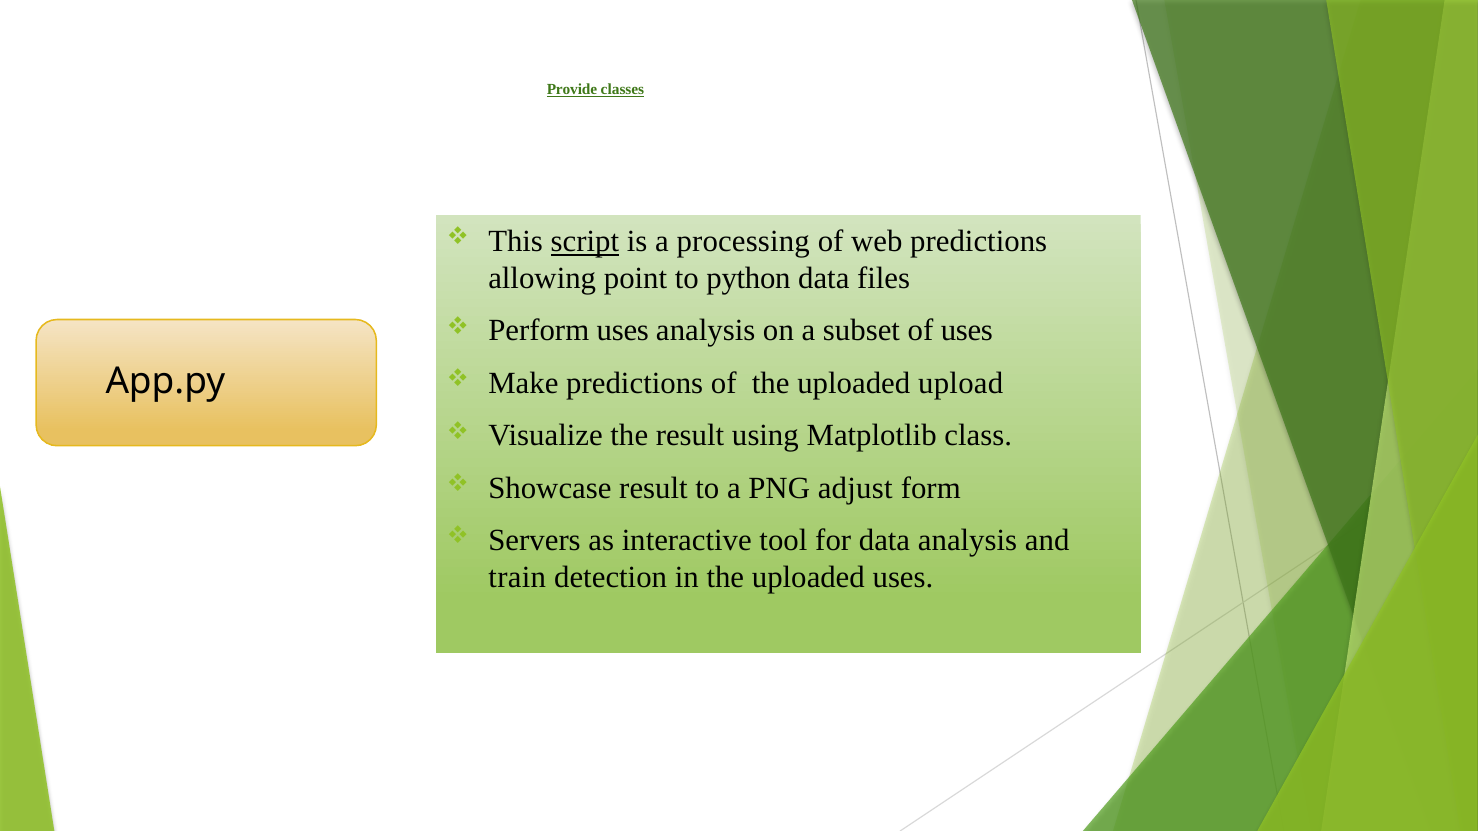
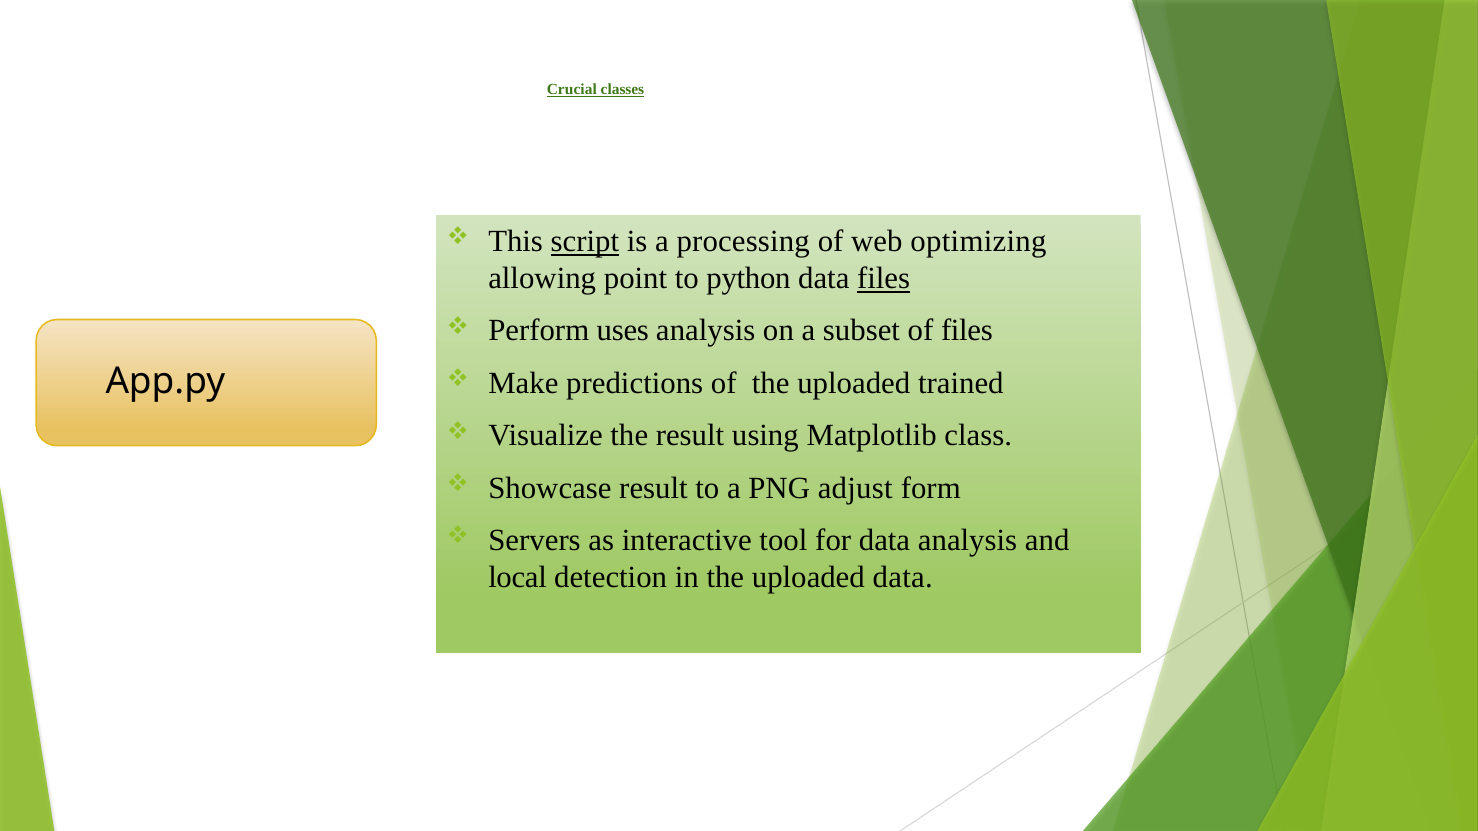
Provide: Provide -> Crucial (572, 90)
web predictions: predictions -> optimizing (979, 241)
files underline: none -> present (884, 278)
of uses: uses -> files (967, 331)
upload: upload -> trained (961, 383)
train: train -> local (518, 578)
uploaded uses: uses -> data (903, 578)
